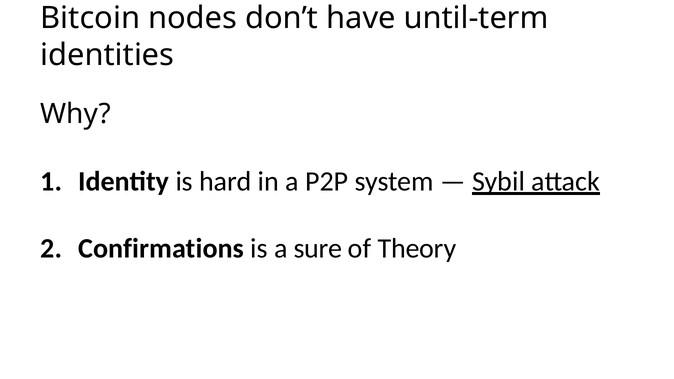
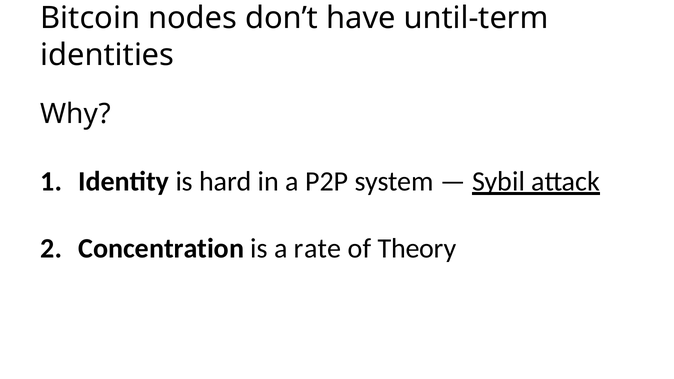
Confirmations: Confirmations -> Concentration (161, 249)
sure: sure -> rate (318, 249)
